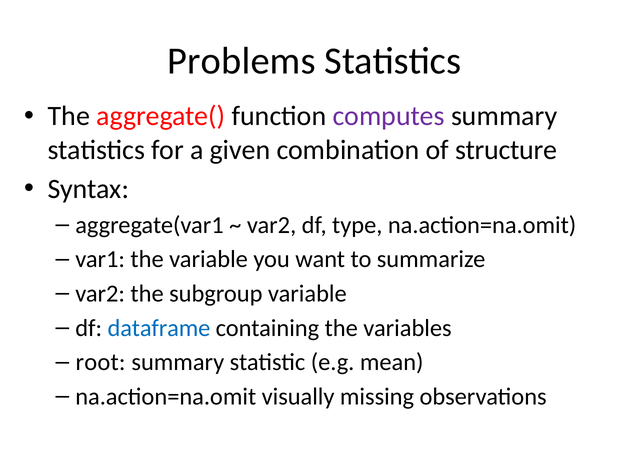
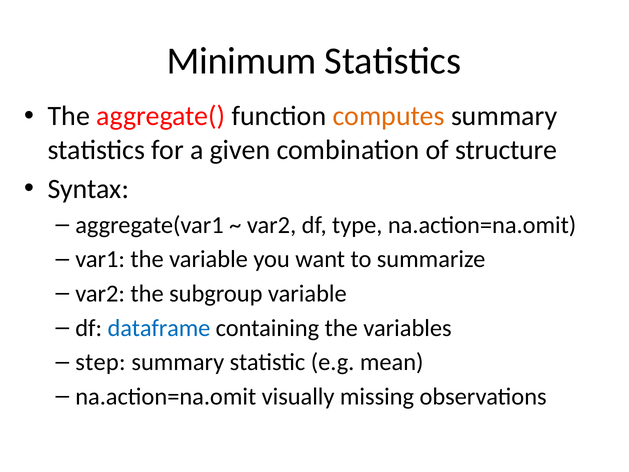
Problems: Problems -> Minimum (242, 61)
computes colour: purple -> orange (389, 116)
root: root -> step (100, 362)
